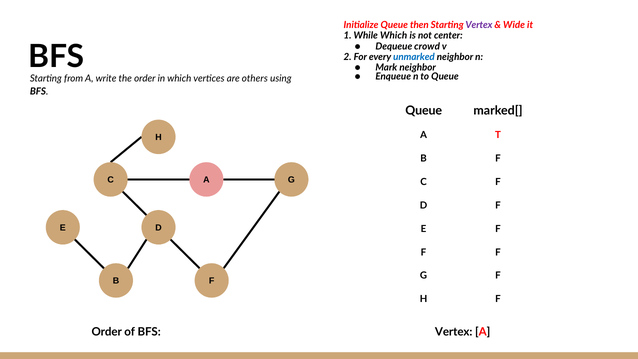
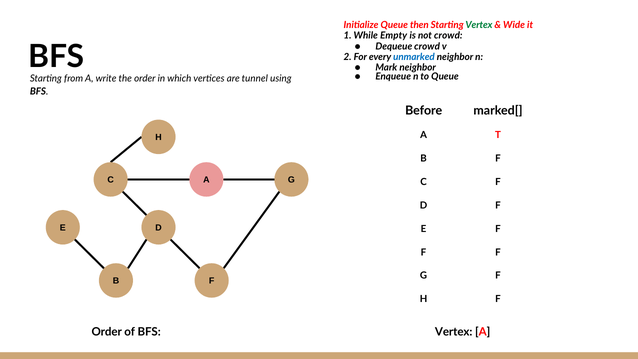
Vertex colour: purple -> green (479, 25)
While Which: Which -> Empty (394, 36)
not center: center -> crowd (448, 36)
others: others -> tunnel (255, 78)
Queue: Queue -> Before (424, 111)
